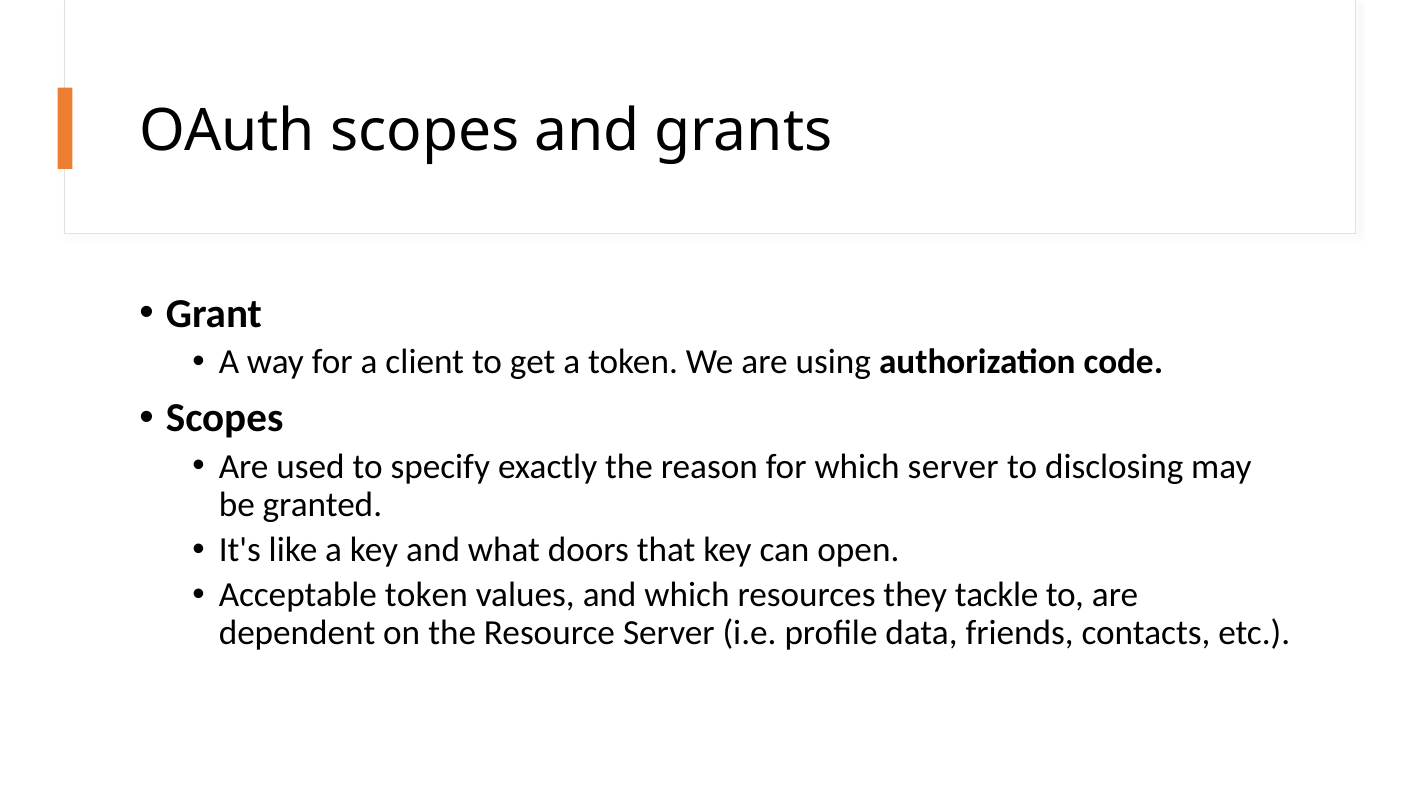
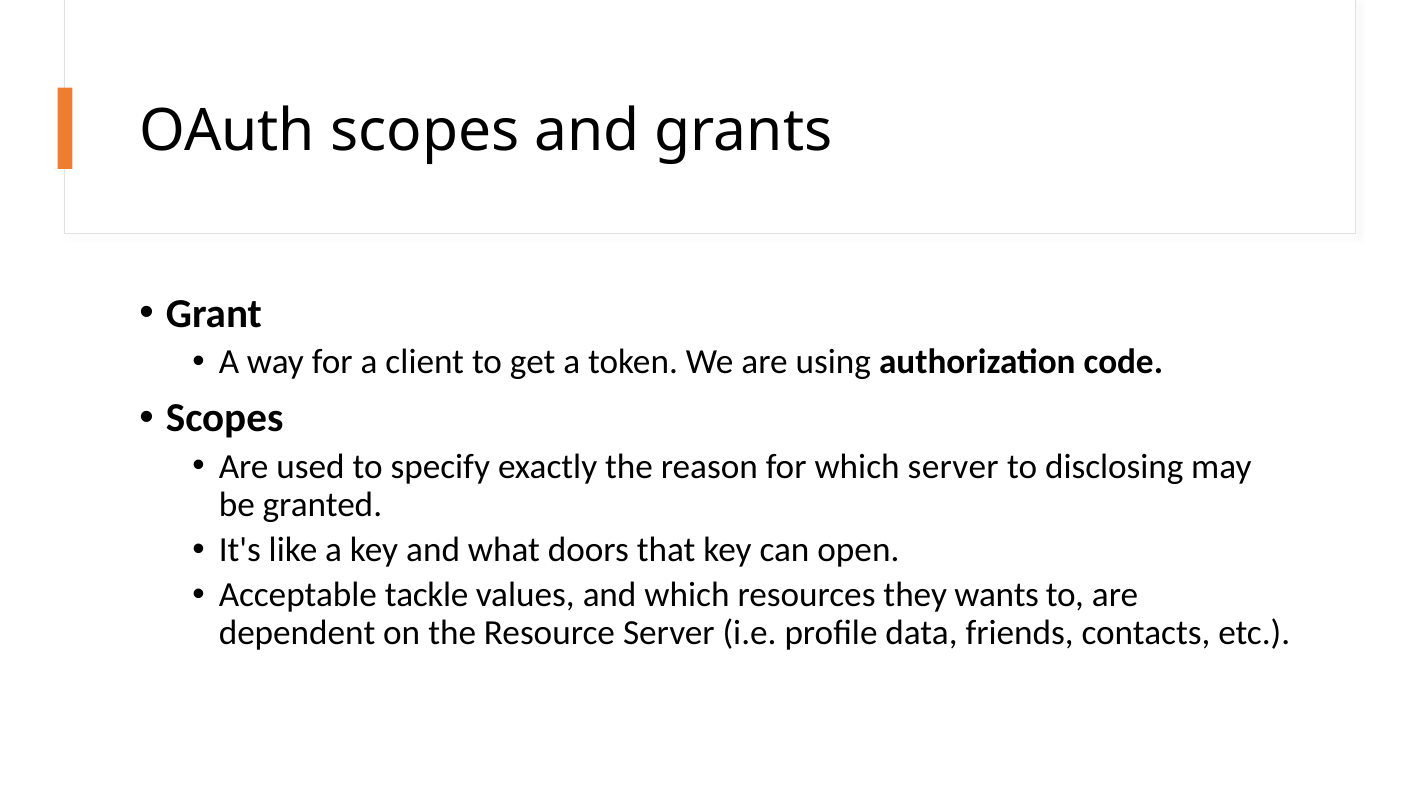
Acceptable token: token -> tackle (427, 596)
tackle: tackle -> wants (997, 596)
